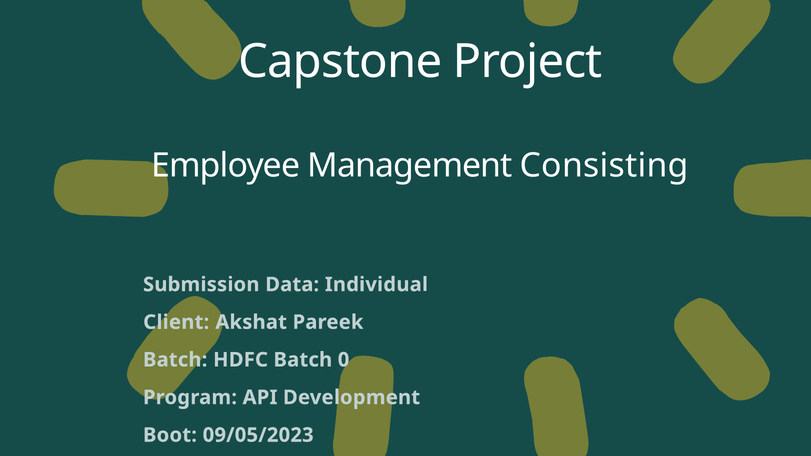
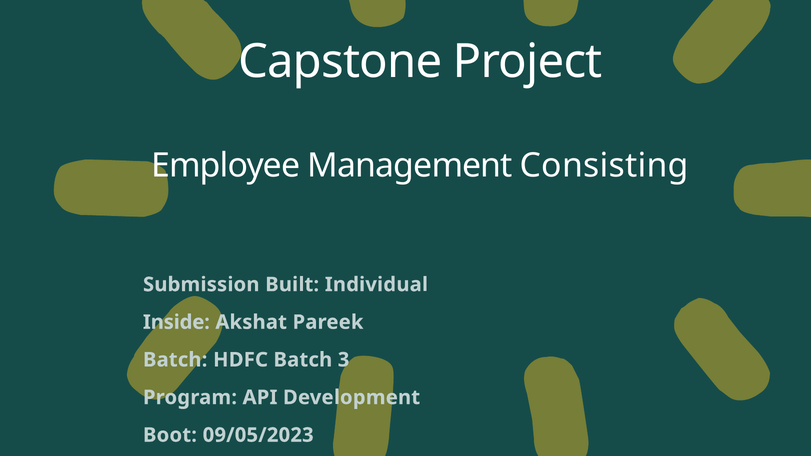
Data: Data -> Built (292, 285)
Client: Client -> Inside (176, 322)
0: 0 -> 3 (344, 360)
